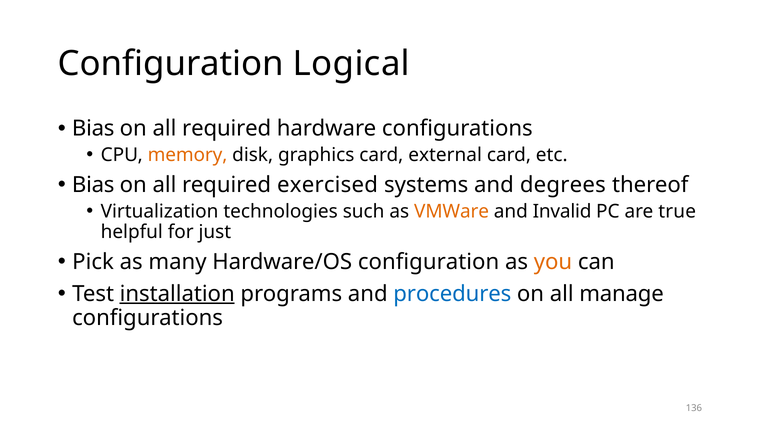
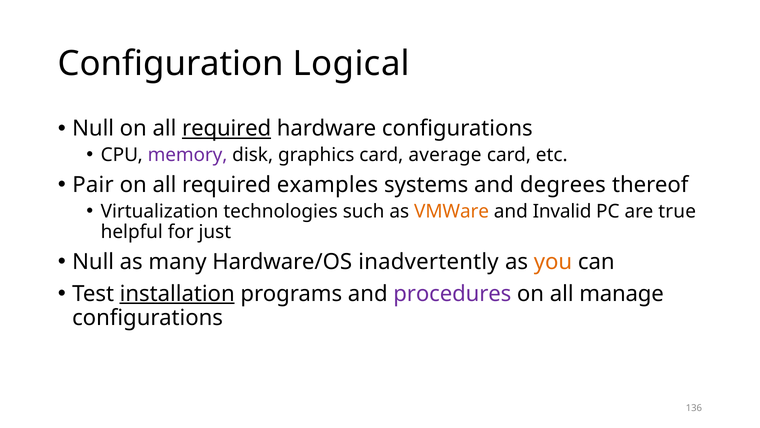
Bias: Bias -> Null (93, 128)
required underline: none -> present (227, 128)
memory colour: orange -> purple (188, 155)
external: external -> average (445, 155)
Bias: Bias -> Pair (93, 185)
exercised: exercised -> examples (327, 185)
Pick: Pick -> Null (93, 262)
Hardware/OS configuration: configuration -> inadvertently (428, 262)
procedures colour: blue -> purple (452, 294)
